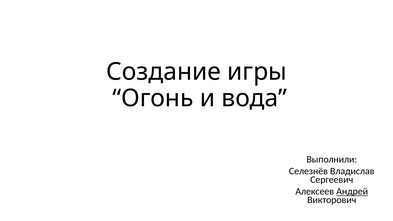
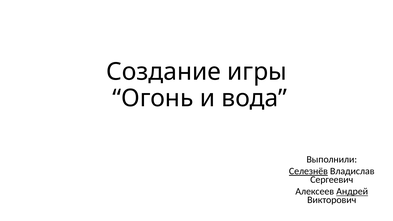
Селезнёв underline: none -> present (308, 171)
